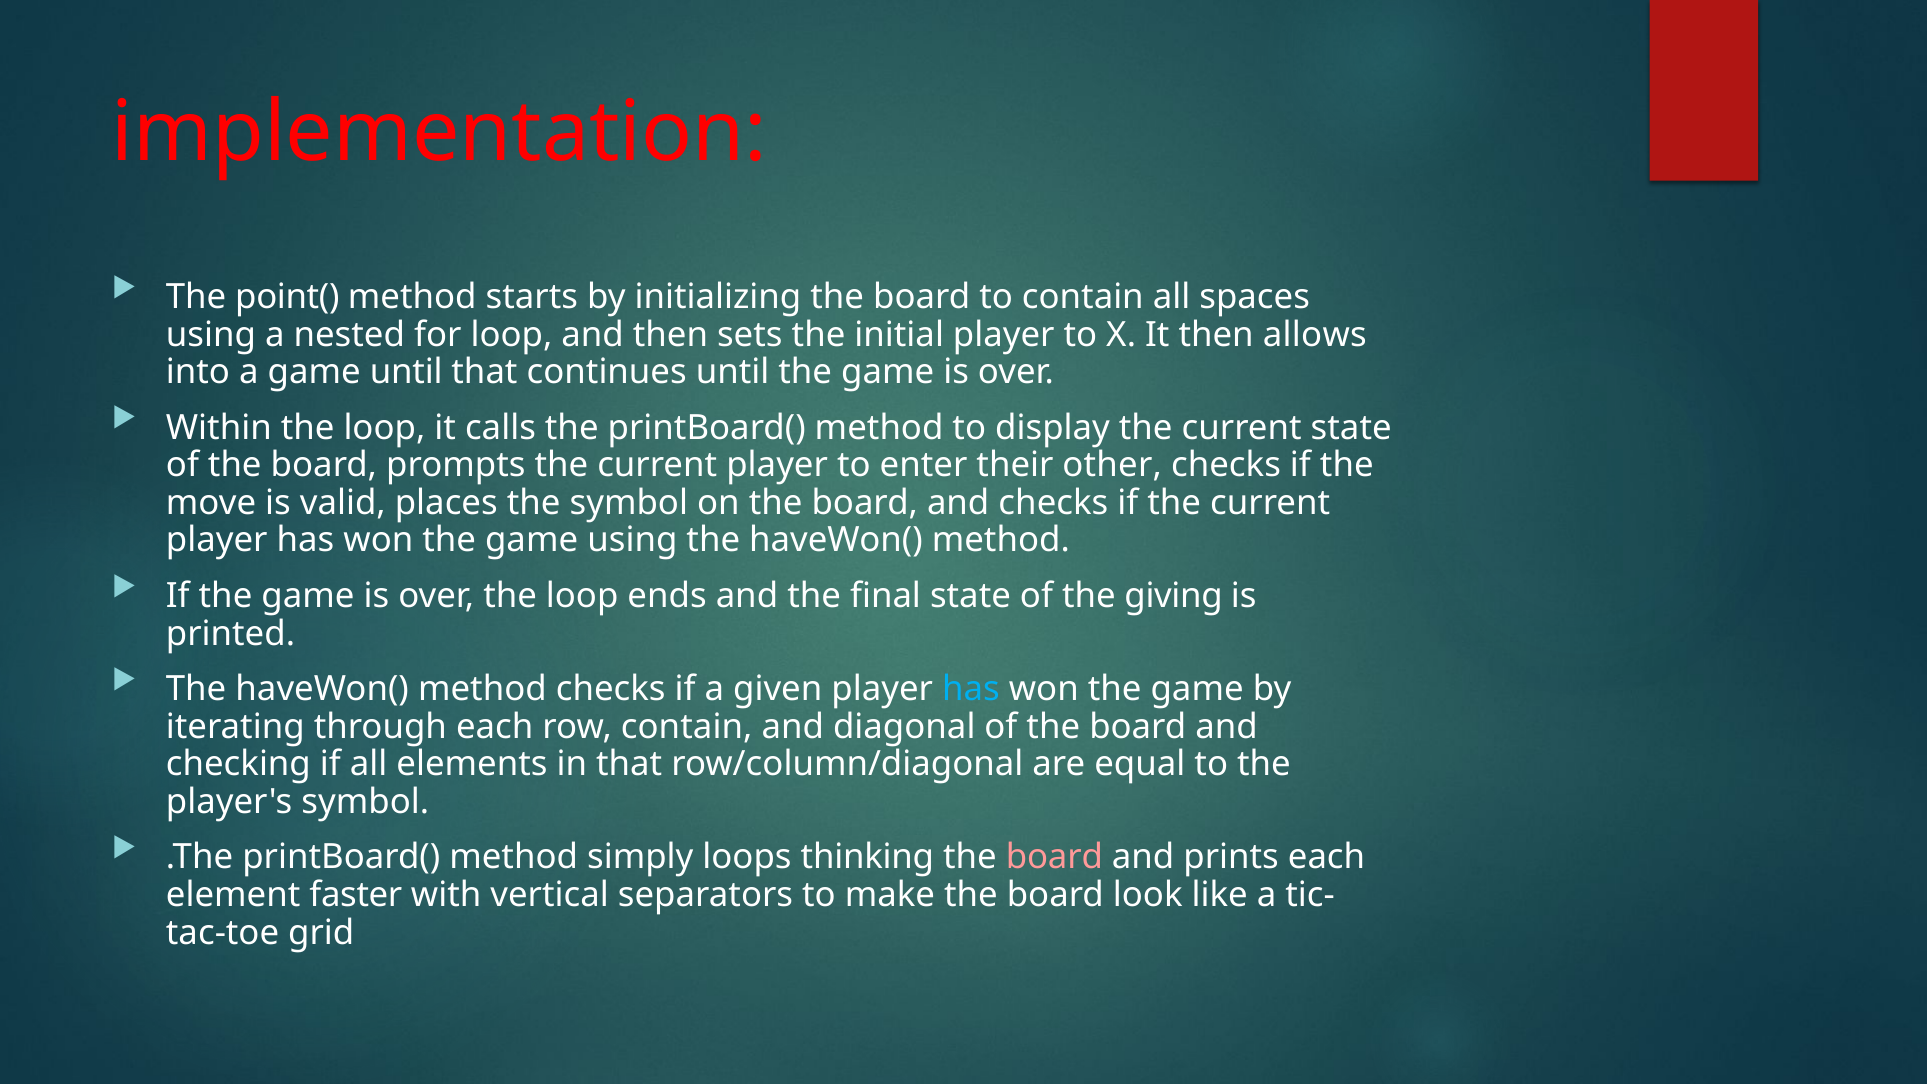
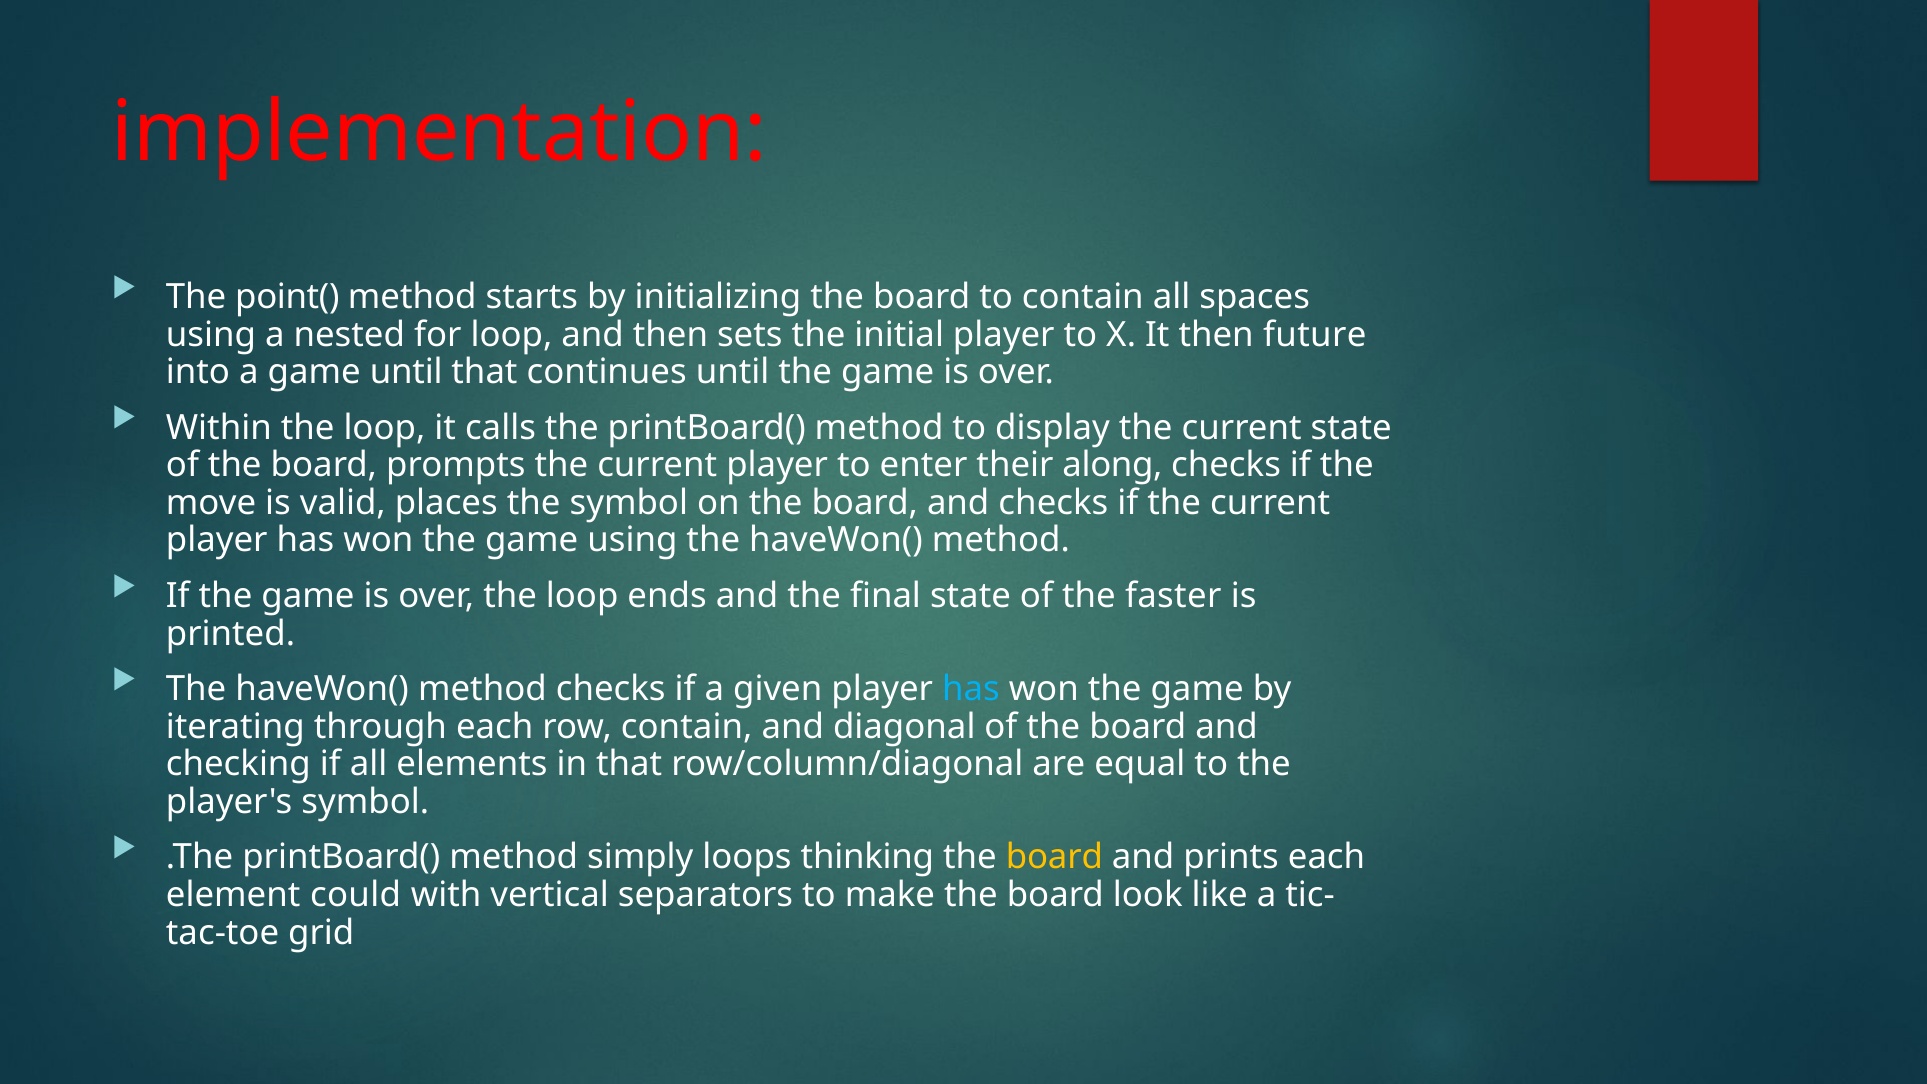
allows: allows -> future (1315, 335)
other: other -> along (1112, 465)
giving: giving -> faster (1173, 596)
board colour: pink -> yellow (1054, 857)
faster: faster -> could (356, 895)
